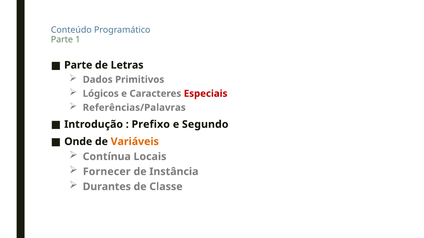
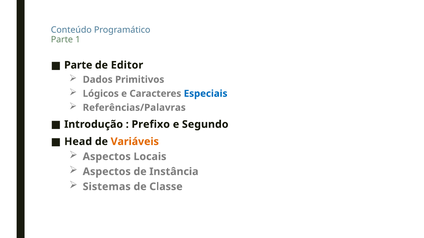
Letras: Letras -> Editor (127, 65)
Especiais colour: red -> blue (206, 94)
Onde: Onde -> Head (78, 142)
Contínua: Contínua -> Aspectos (107, 157)
Fornecer: Fornecer -> Aspectos (107, 172)
Durantes: Durantes -> Sistemas (107, 187)
